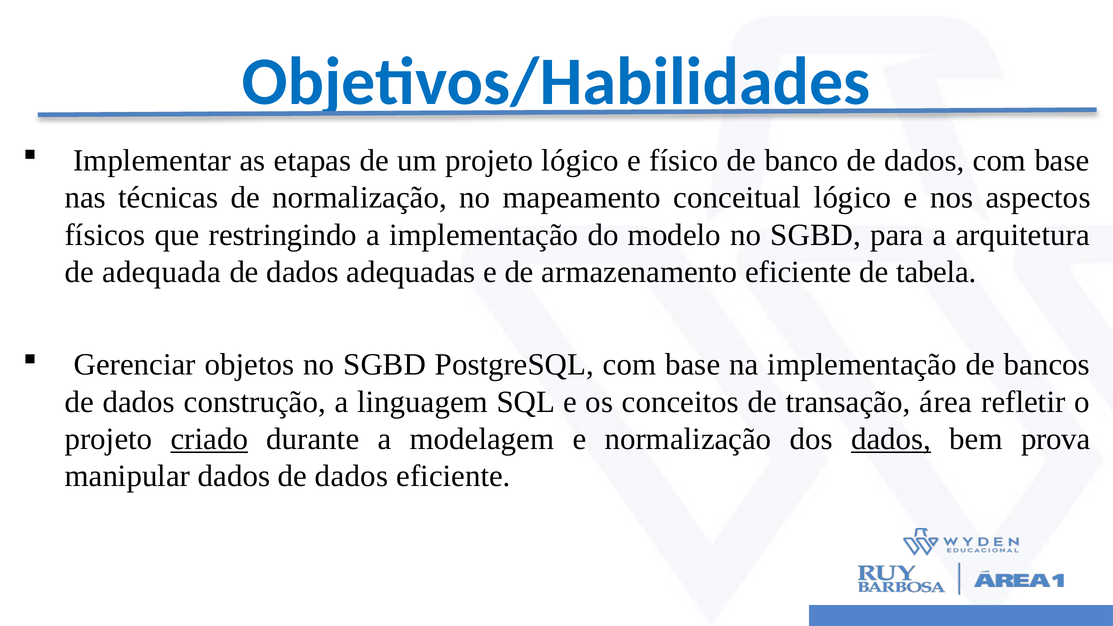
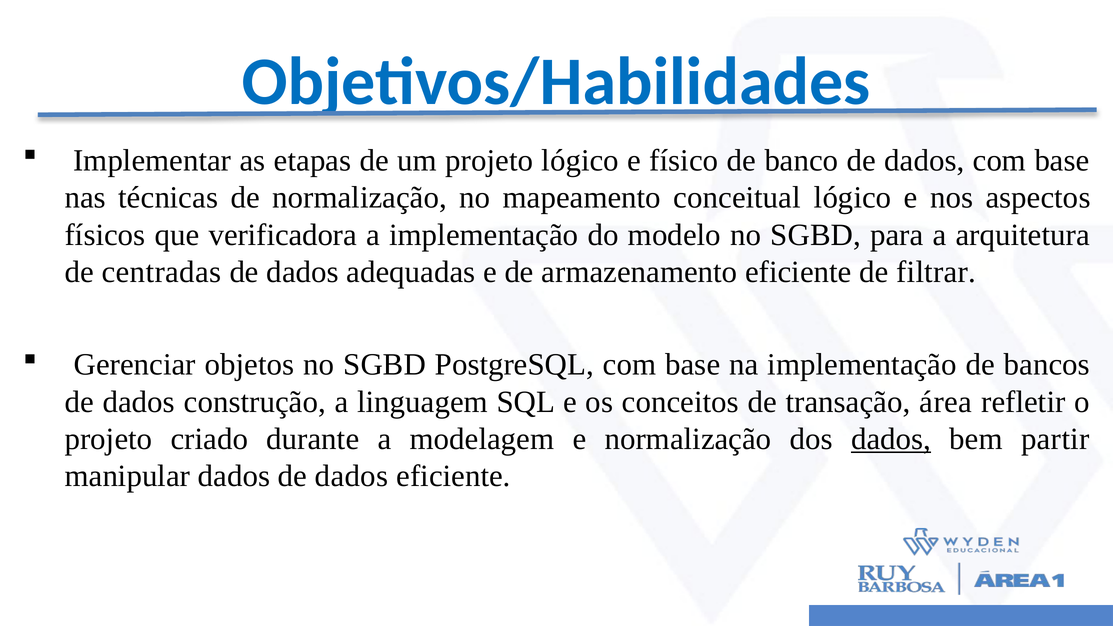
restringindo: restringindo -> verificadora (283, 235)
adequada: adequada -> centradas (162, 272)
tabela: tabela -> filtrar (936, 272)
criado underline: present -> none (209, 439)
prova: prova -> partir (1055, 439)
